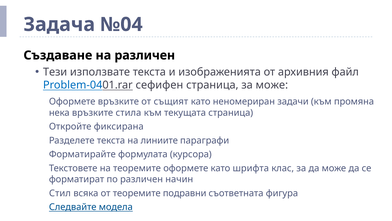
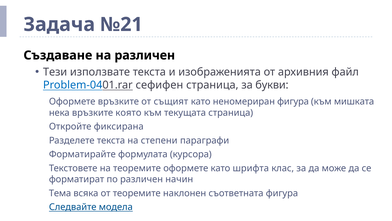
№04: №04 -> №21 (121, 24)
за може: може -> букви (272, 85)
неномериран задачи: задачи -> фигура (293, 101)
промяна: промяна -> мишката (354, 101)
стила: стила -> която (128, 113)
линиите: линиите -> степени (159, 140)
Стил: Стил -> Тема (60, 193)
подравни: подравни -> наклонен (185, 193)
